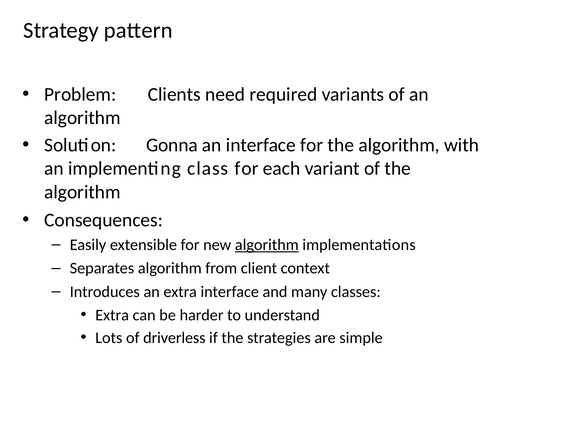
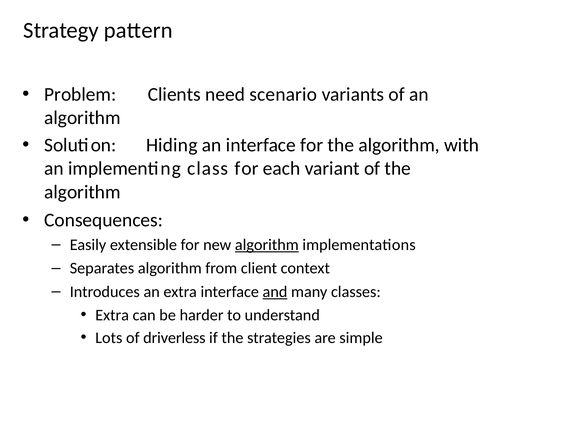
required: required -> scenario (283, 95)
Gonna: Gonna -> Hiding (172, 145)
and underline: none -> present (275, 292)
